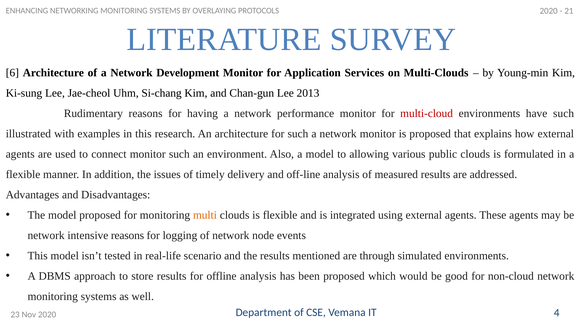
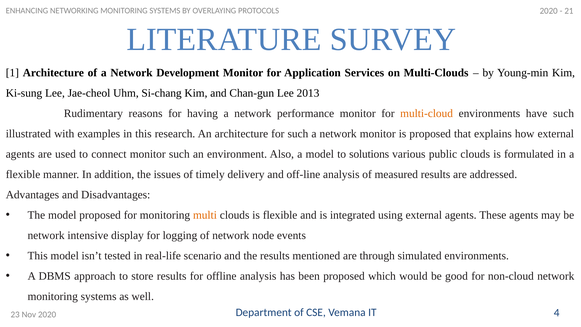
6: 6 -> 1 (12, 73)
multi-cloud colour: red -> orange (427, 113)
allowing: allowing -> solutions (369, 154)
intensive reasons: reasons -> display (127, 235)
